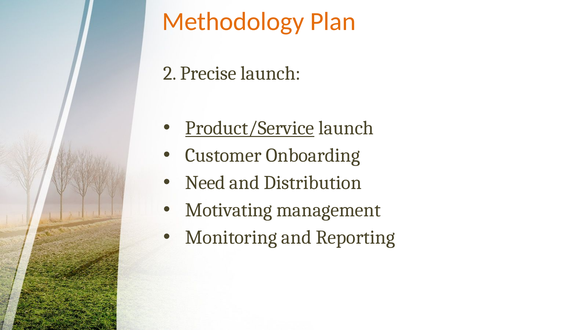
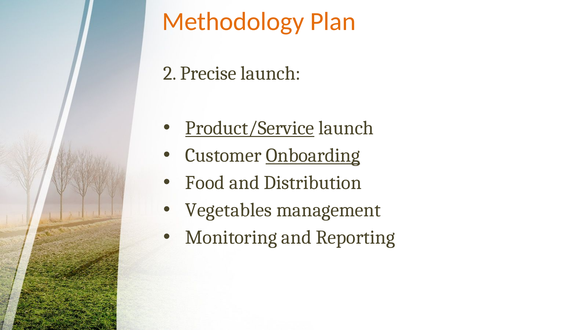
Onboarding underline: none -> present (313, 155)
Need: Need -> Food (205, 183)
Motivating: Motivating -> Vegetables (229, 210)
